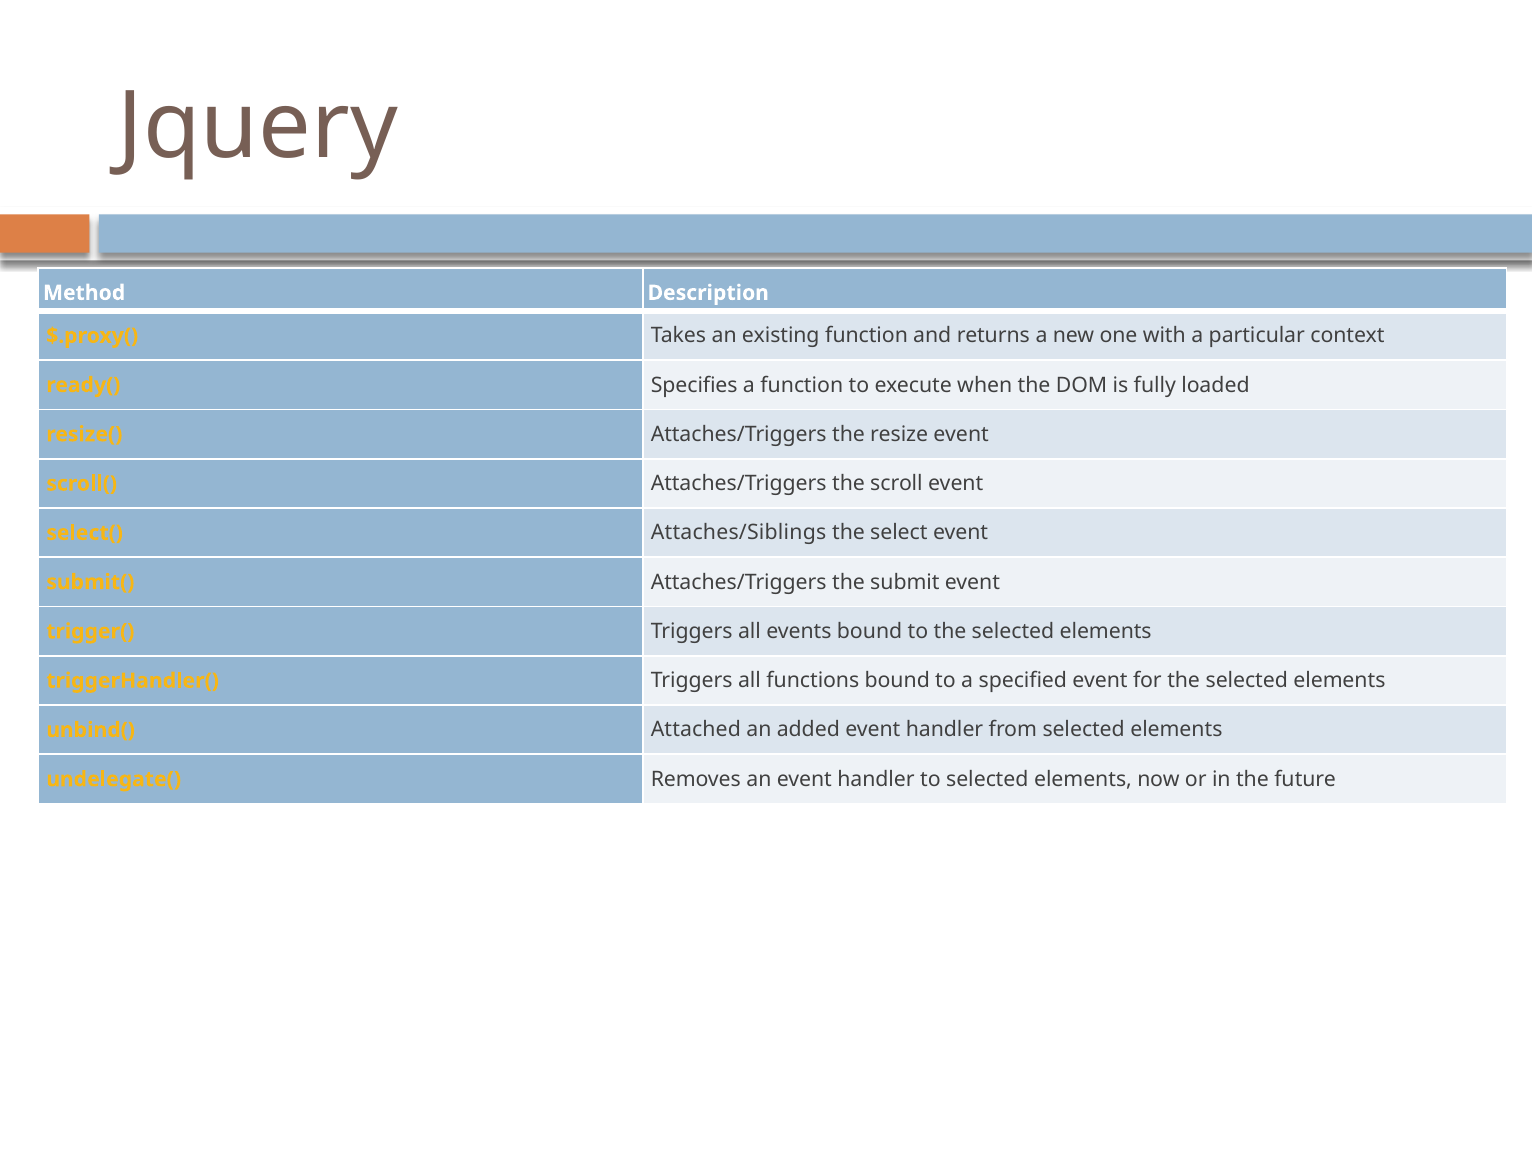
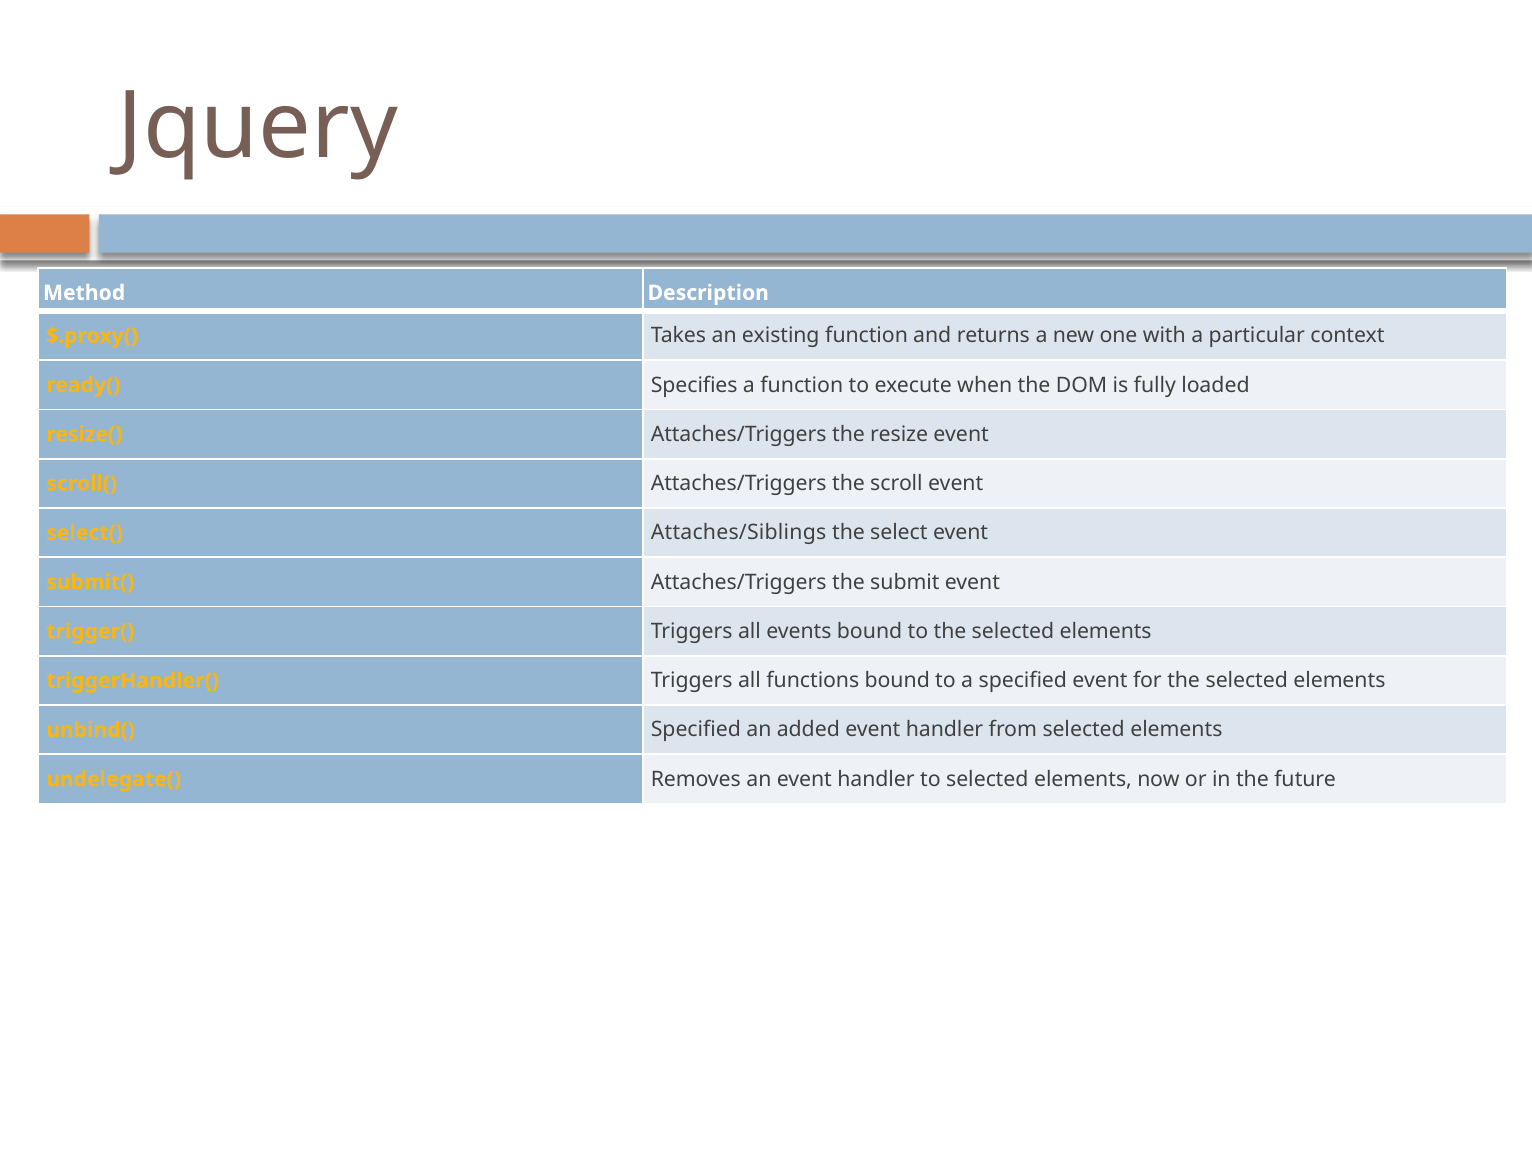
unbind( Attached: Attached -> Specified (696, 730)
